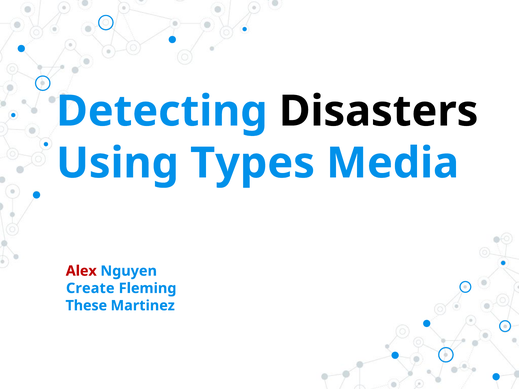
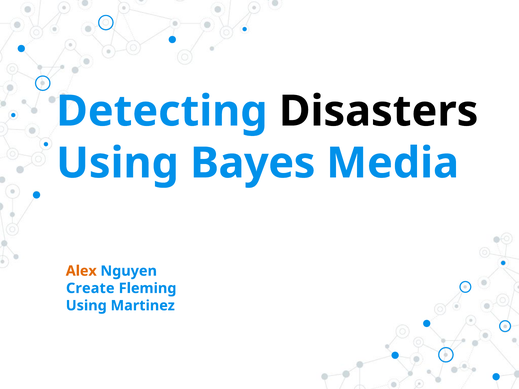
Types: Types -> Bayes (253, 163)
Alex colour: red -> orange (81, 271)
These: These -> Using (86, 306)
